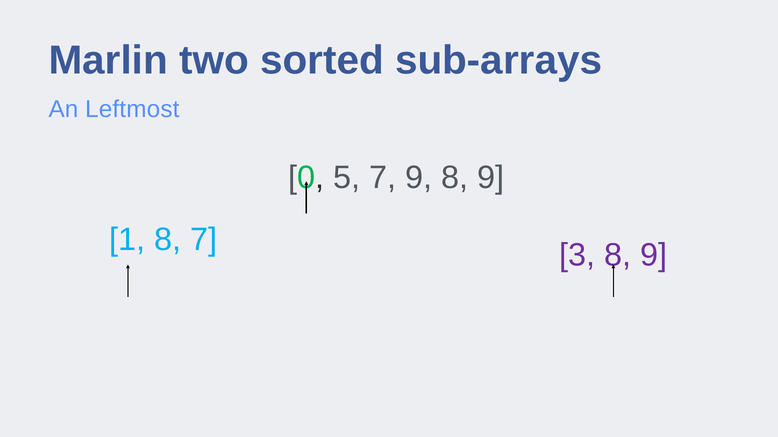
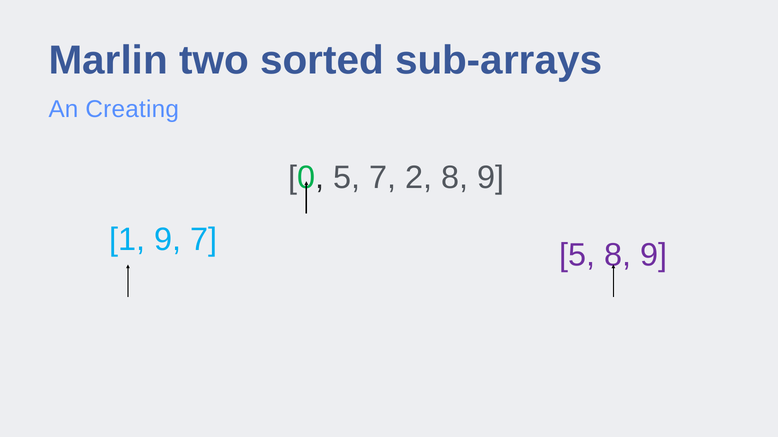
Leftmost: Leftmost -> Creating (132, 109)
7 9: 9 -> 2 (419, 178)
1 8: 8 -> 9 (168, 240)
7 3: 3 -> 5 (577, 255)
